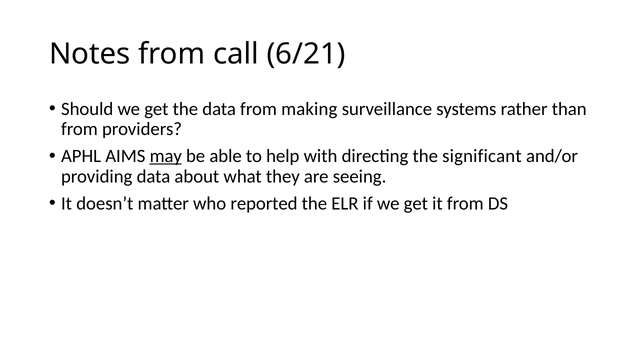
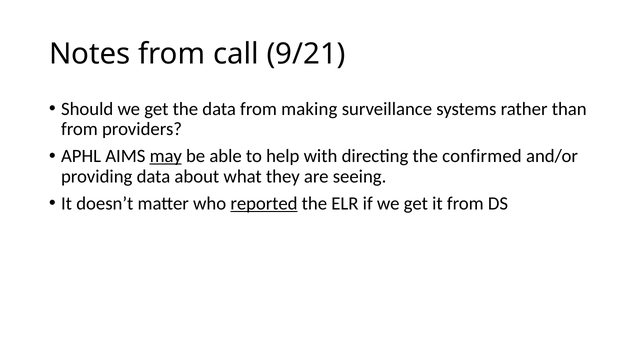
6/21: 6/21 -> 9/21 (306, 54)
significant: significant -> confirmed (482, 156)
reported underline: none -> present (264, 203)
